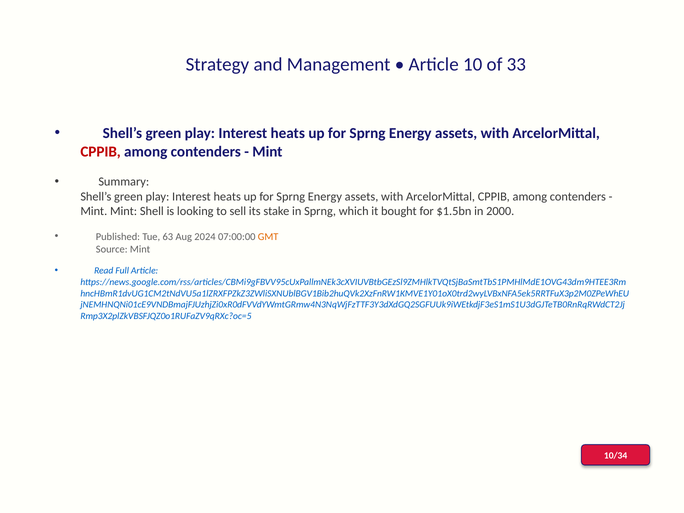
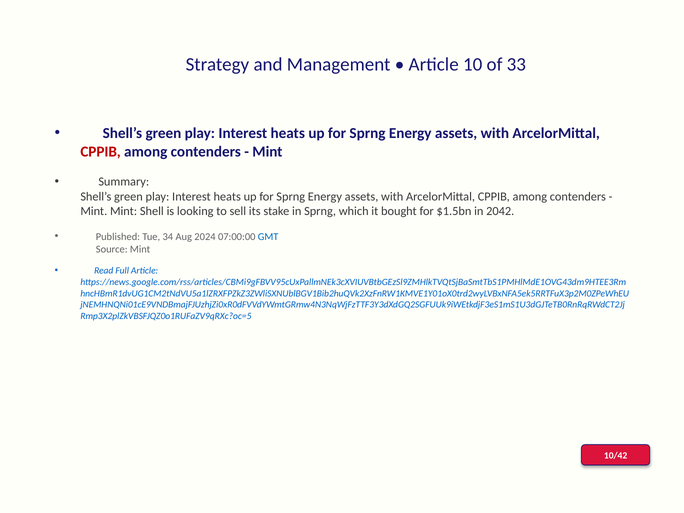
2000: 2000 -> 2042 (500, 211)
63: 63 -> 34 (168, 237)
GMT colour: orange -> blue (268, 237)
10/34: 10/34 -> 10/42 (616, 455)
